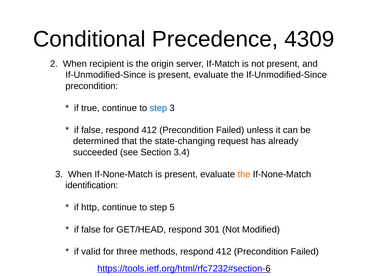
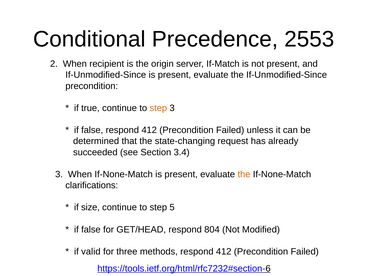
4309: 4309 -> 2553 (309, 39)
step colour: blue -> orange (158, 108)
identification: identification -> clarifications (92, 185)
http: http -> size (90, 207)
301: 301 -> 804 (212, 230)
